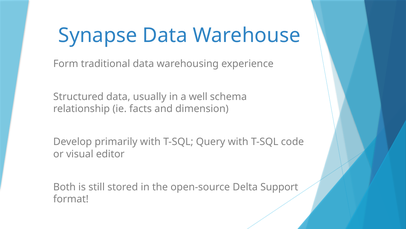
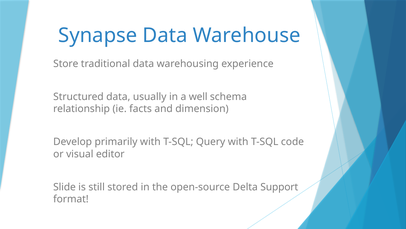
Form: Form -> Store (66, 64)
Both: Both -> Slide (64, 186)
